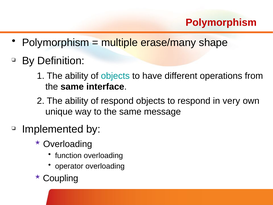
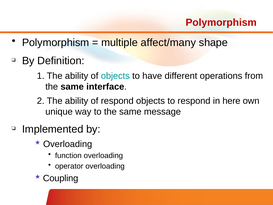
erase/many: erase/many -> affect/many (168, 43)
very: very -> here (231, 101)
